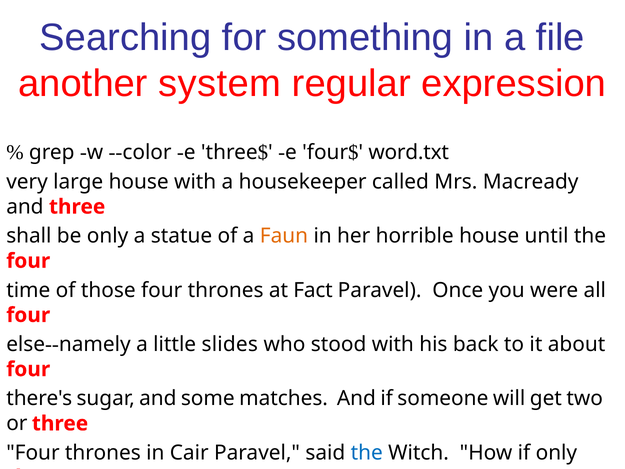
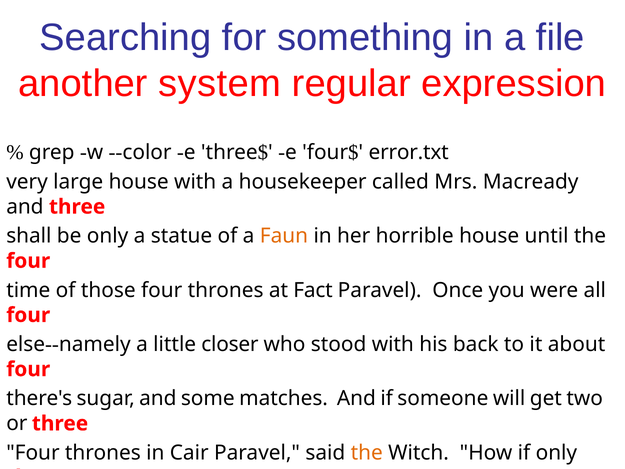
word.txt: word.txt -> error.txt (409, 152)
slides: slides -> closer (230, 344)
the colour: blue -> orange (367, 452)
